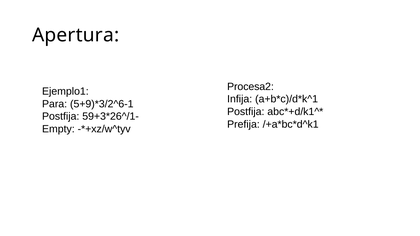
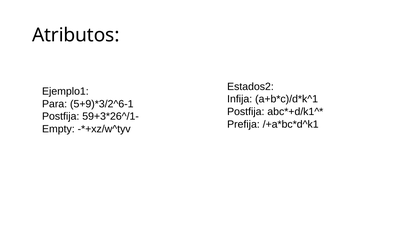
Apertura: Apertura -> Atributos (76, 35)
Procesa2: Procesa2 -> Estados2 (250, 87)
